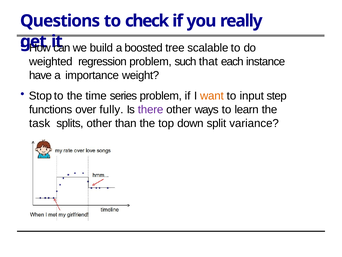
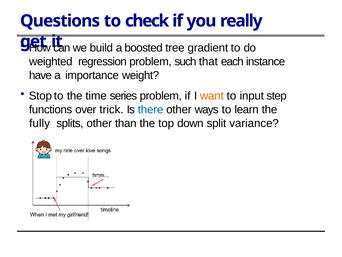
scalable: scalable -> gradient (208, 48)
fully: fully -> trick (112, 109)
there colour: purple -> blue (151, 109)
task: task -> fully (40, 123)
